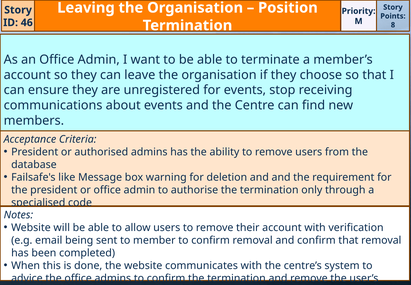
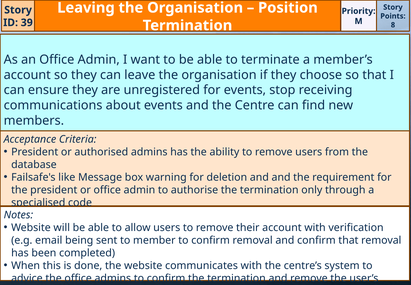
46: 46 -> 39 (27, 23)
